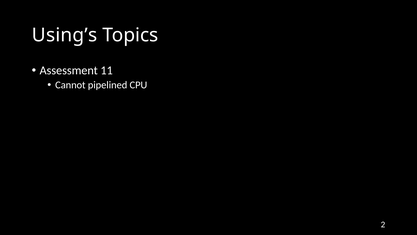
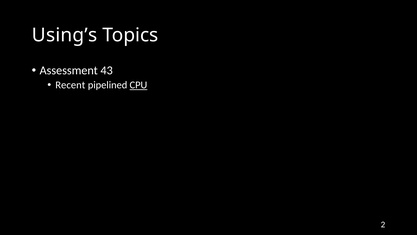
11: 11 -> 43 (107, 71)
Cannot: Cannot -> Recent (70, 85)
CPU underline: none -> present (138, 85)
